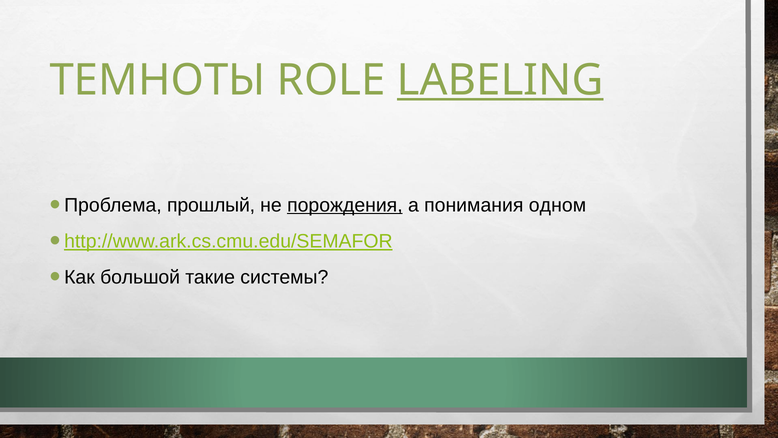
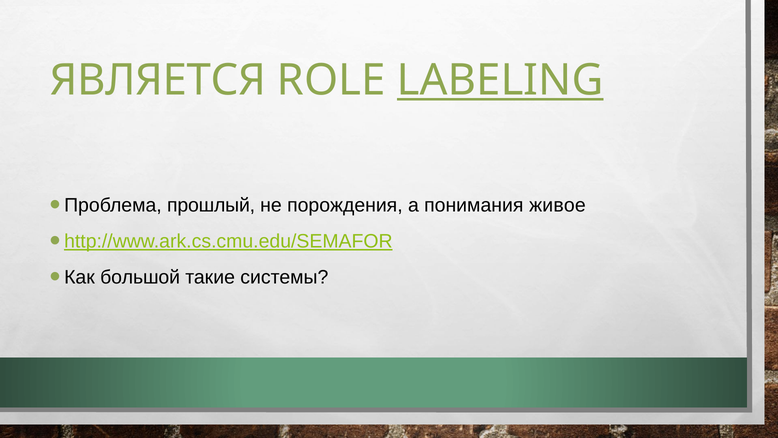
ТЕМНОТЫ: ТЕМНОТЫ -> ЯВЛЯЕТСЯ (158, 80)
порождения underline: present -> none (345, 205)
одном: одном -> живое (557, 205)
